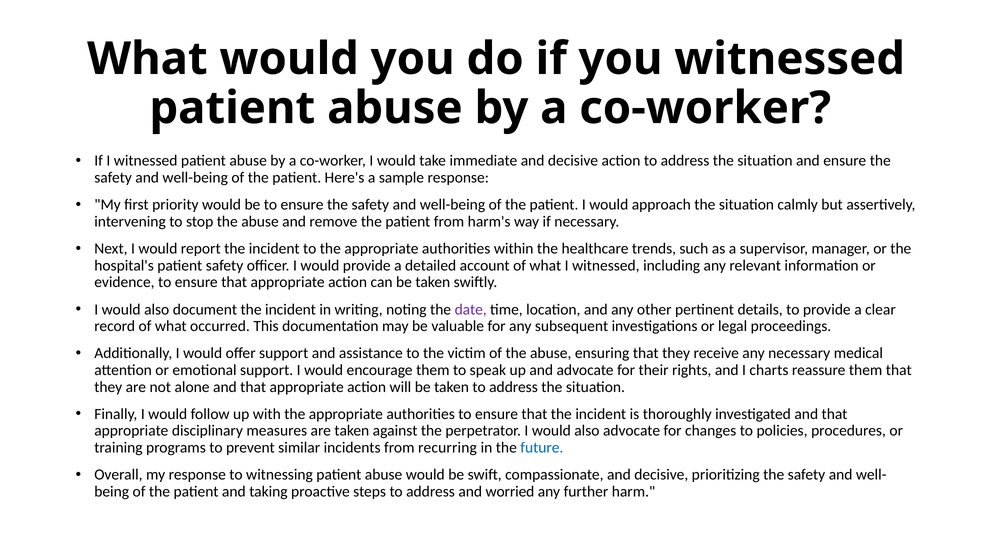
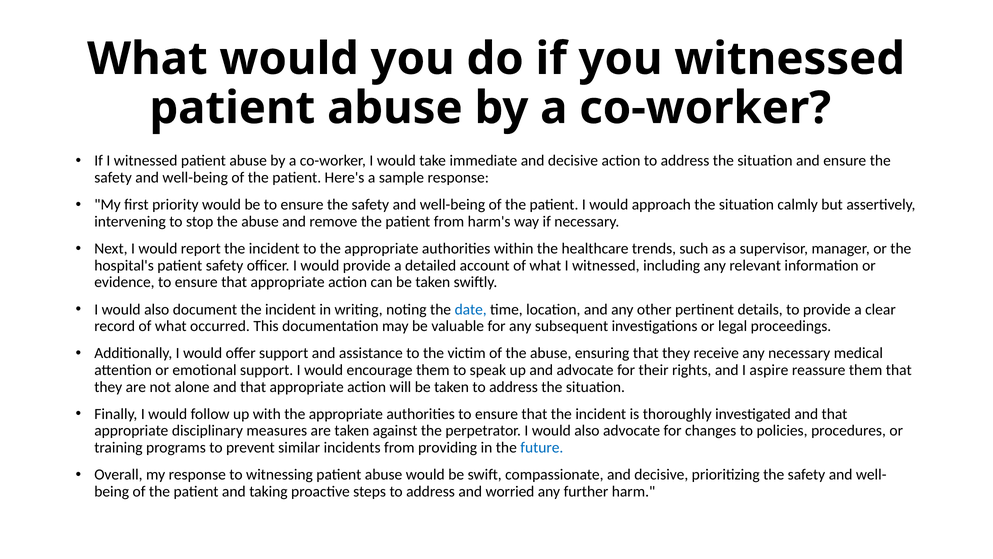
date colour: purple -> blue (471, 309)
charts: charts -> aspire (769, 370)
recurring: recurring -> providing (448, 447)
